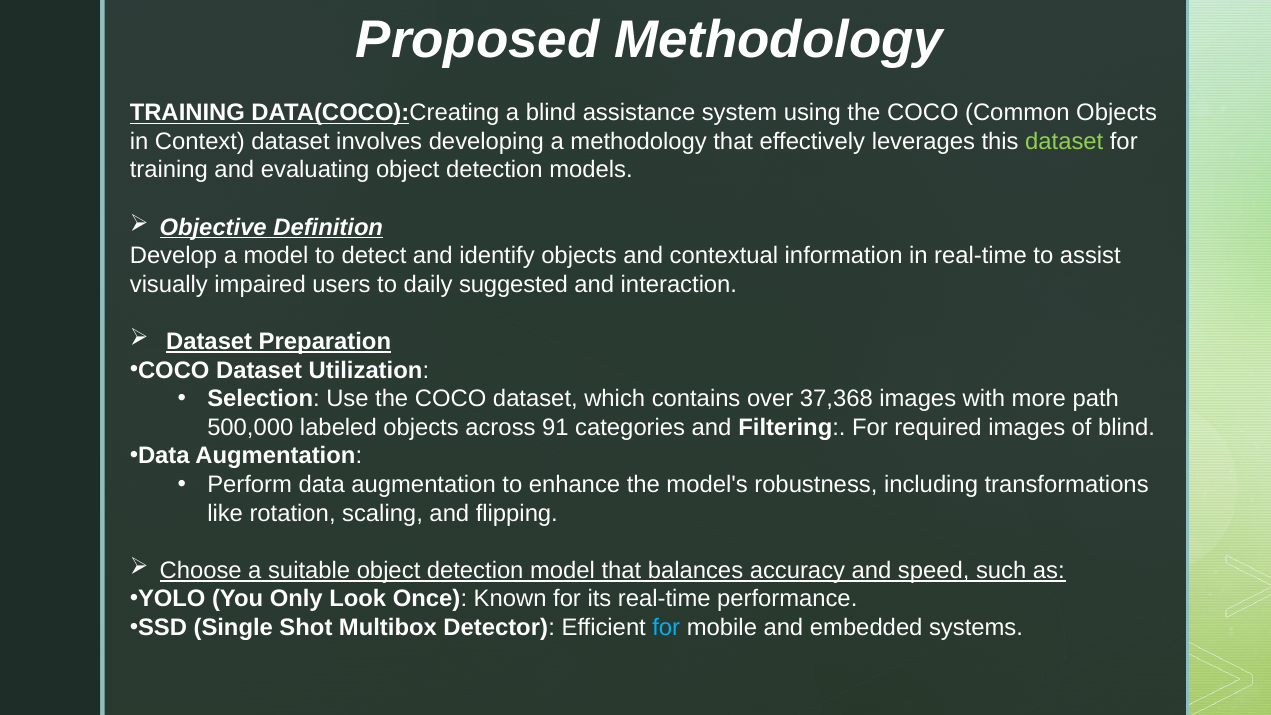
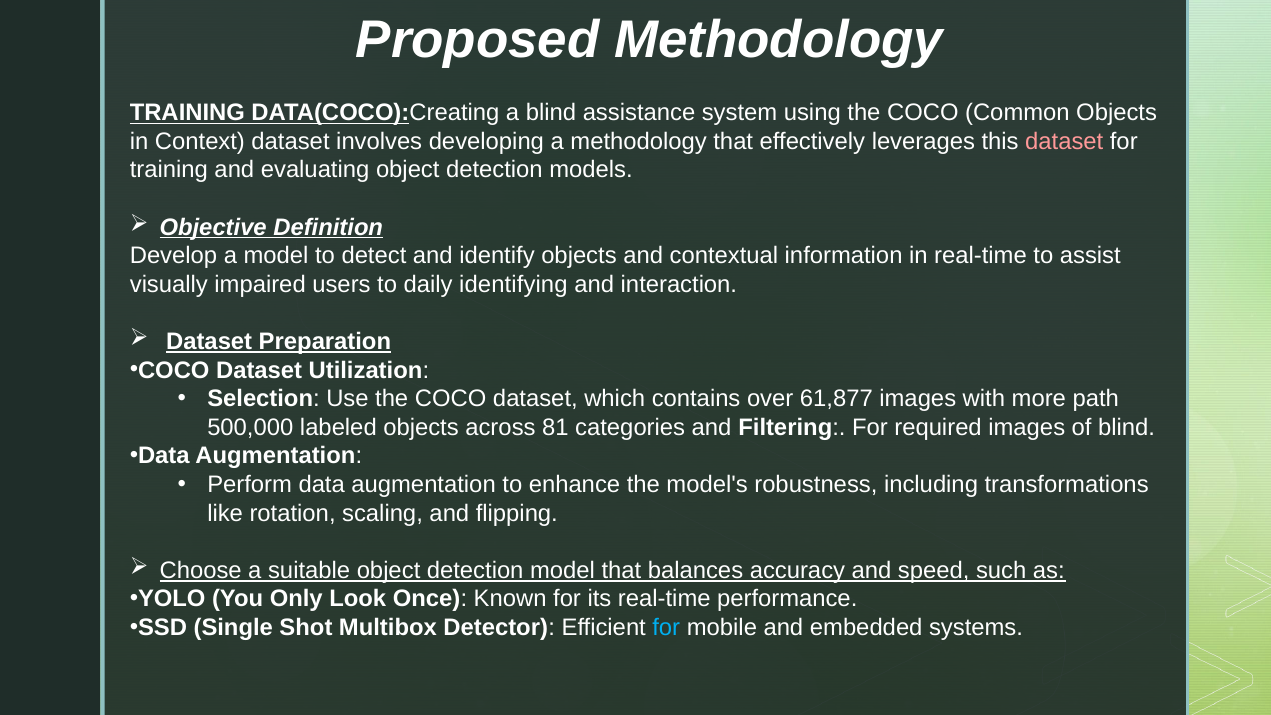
dataset colour: light green -> pink (1064, 141)
suggested: suggested -> identifying (513, 284)
37,368: 37,368 -> 61,877 (836, 399)
91: 91 -> 81 (555, 427)
